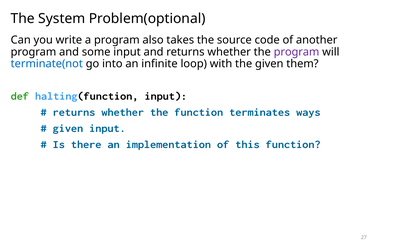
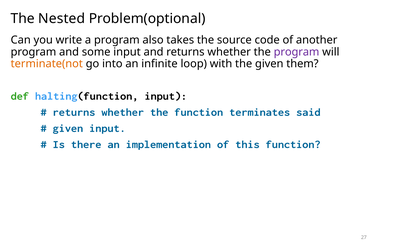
System: System -> Nested (62, 19)
terminate(not colour: blue -> orange (47, 64)
ways: ways -> said (308, 112)
